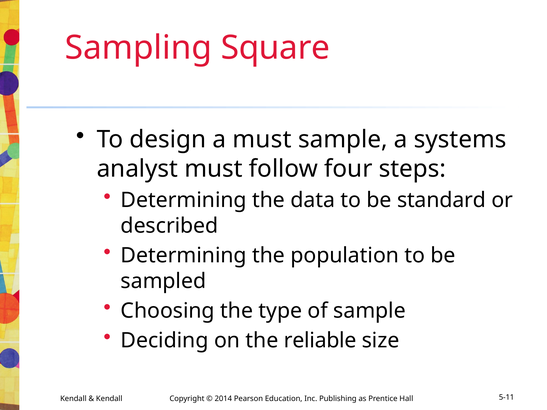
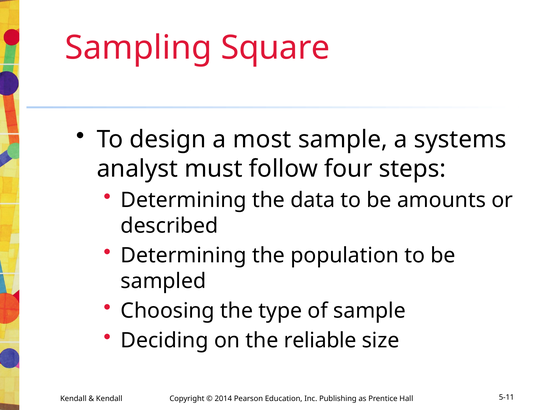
a must: must -> most (262, 140)
standard: standard -> amounts (441, 200)
